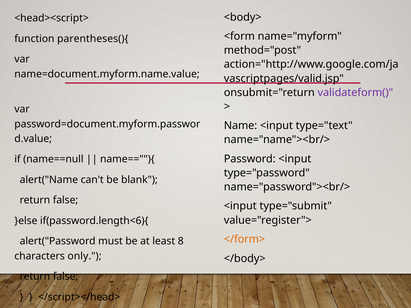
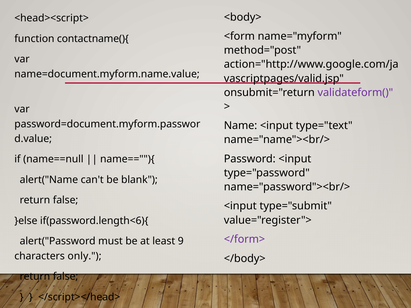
parentheses(){: parentheses(){ -> contactname(){ (93, 39)
</form> colour: orange -> purple (244, 239)
8: 8 -> 9 (181, 241)
